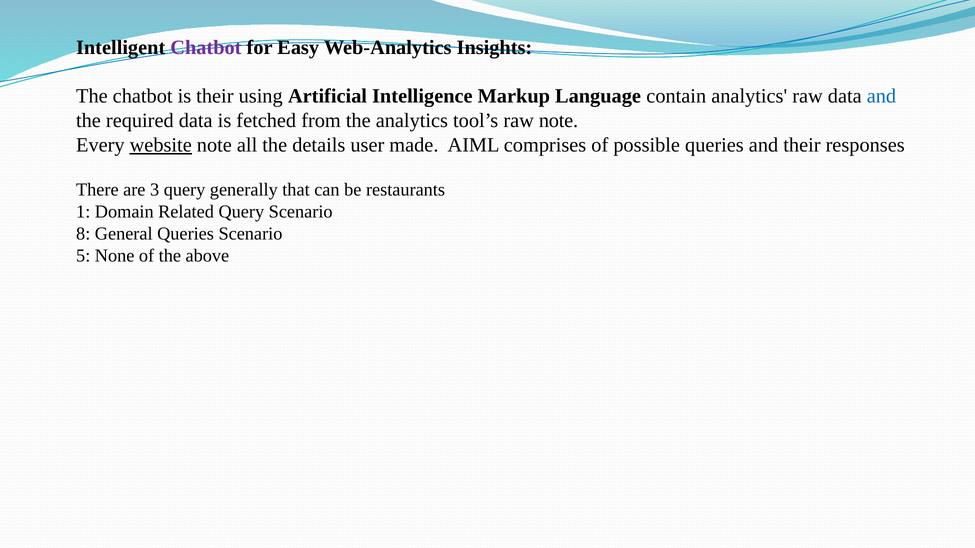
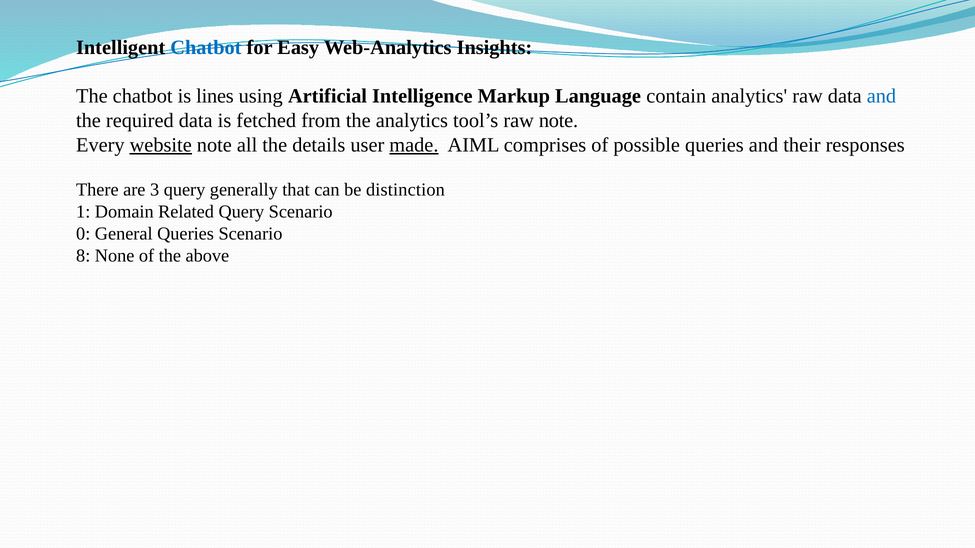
Chatbot colour: purple -> blue (206, 48)
is their: their -> lines (215, 96)
made underline: none -> present (414, 145)
restaurants: restaurants -> distinction (405, 190)
8: 8 -> 0 (83, 234)
5: 5 -> 8 (83, 256)
